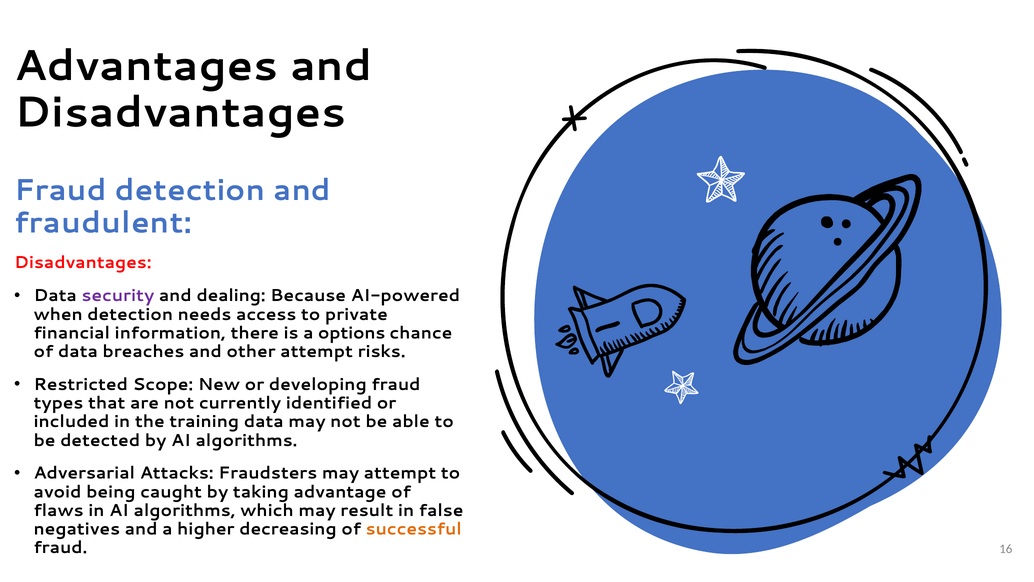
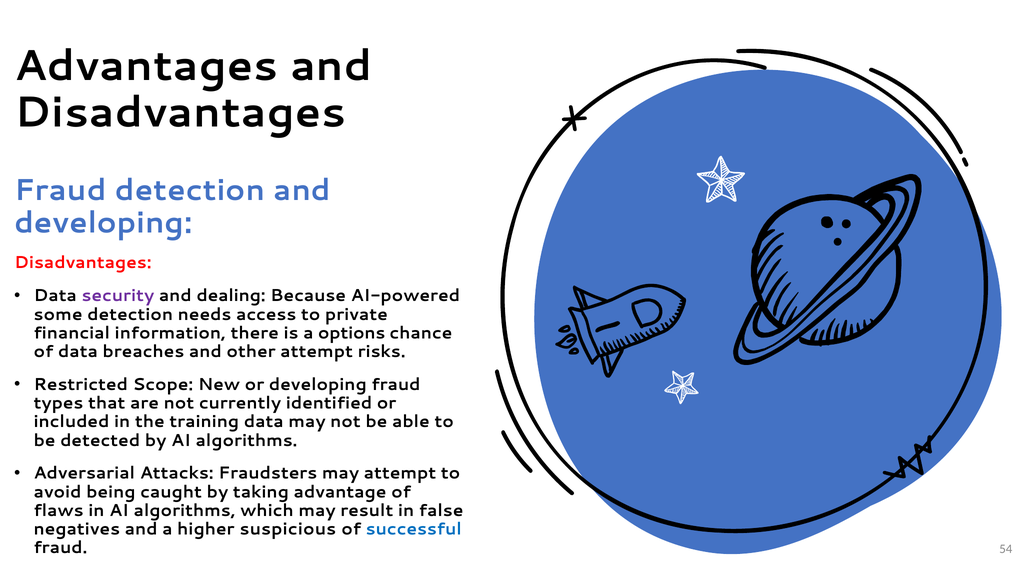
fraudulent: fraudulent -> developing (103, 223)
when: when -> some (58, 314)
decreasing: decreasing -> suspicious (288, 529)
successful colour: orange -> blue (414, 529)
16: 16 -> 54 (1006, 548)
